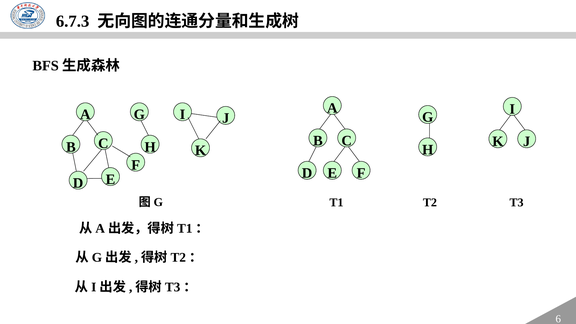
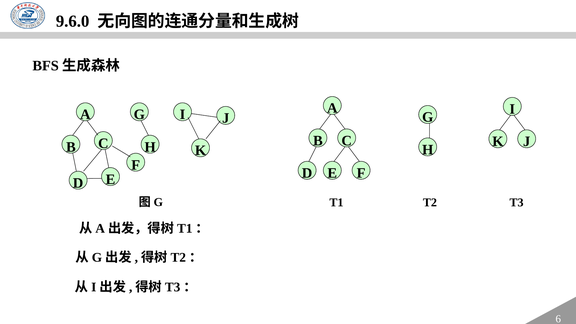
6.7.3: 6.7.3 -> 9.6.0 (73, 21)
